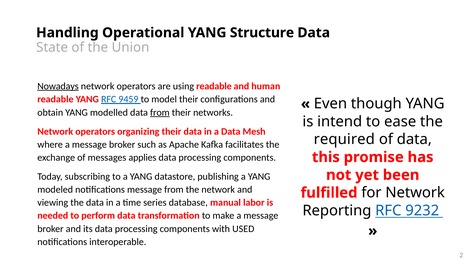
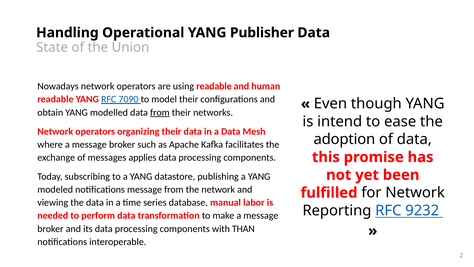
Structure: Structure -> Publisher (262, 33)
Nowadays underline: present -> none (58, 86)
9459: 9459 -> 7090 (128, 99)
required: required -> adoption (344, 139)
USED: USED -> THAN (243, 228)
